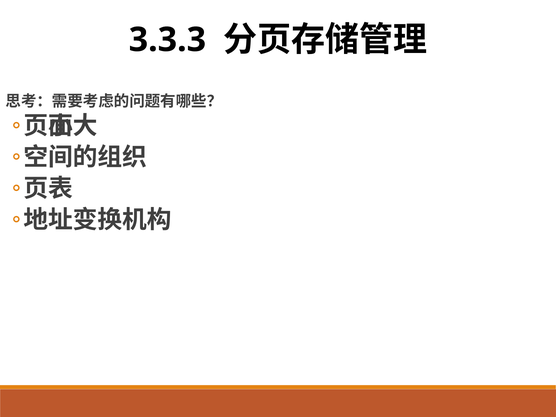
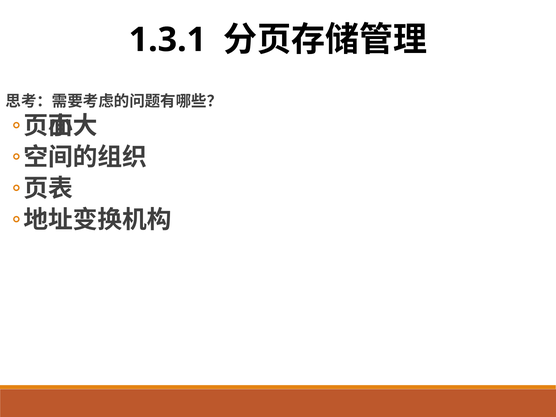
3.3.3: 3.3.3 -> 1.3.1 (167, 40)
